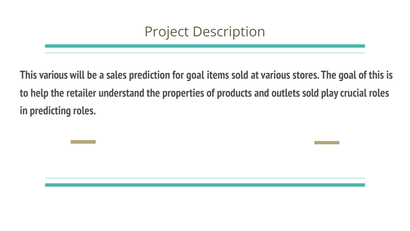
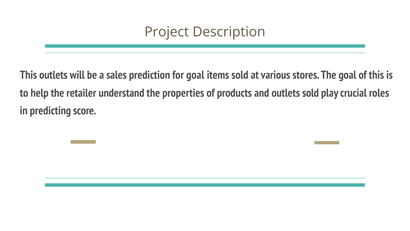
This various: various -> outlets (53, 75)
predicting roles: roles -> score (85, 111)
